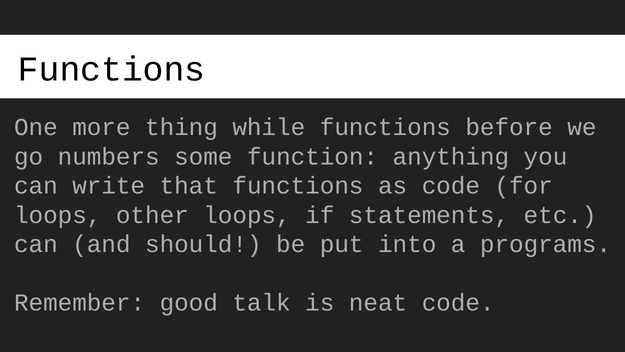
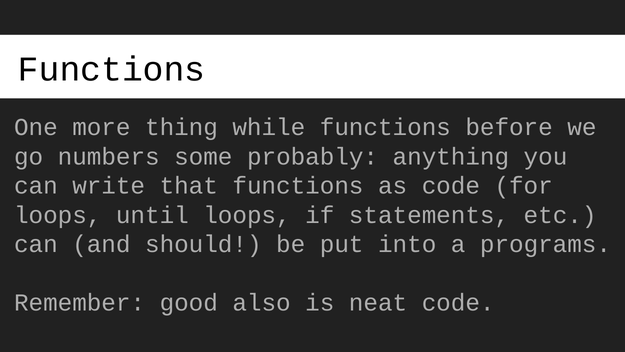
function: function -> probably (313, 156)
other: other -> until (152, 215)
talk: talk -> also (262, 302)
